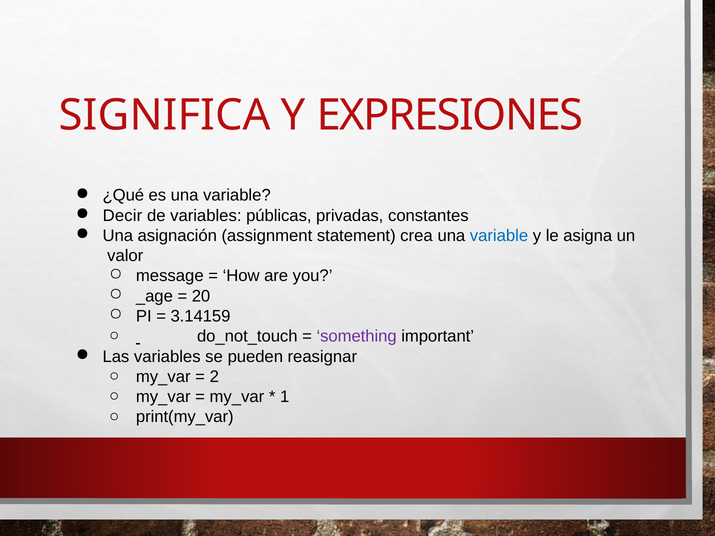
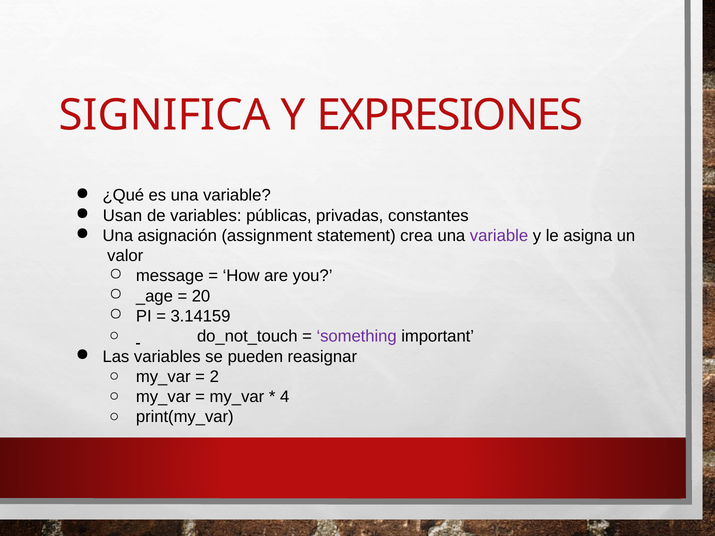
Decir: Decir -> Usan (122, 216)
variable colour: blue -> purple (499, 236)
1: 1 -> 4 (285, 397)
